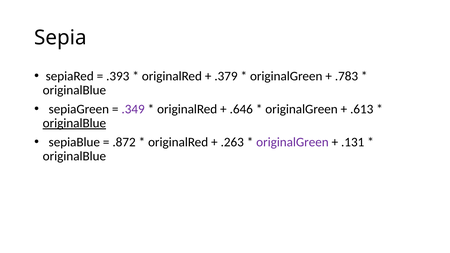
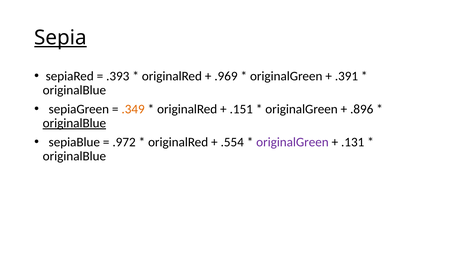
Sepia underline: none -> present (61, 38)
.379: .379 -> .969 (226, 76)
.783: .783 -> .391 (346, 76)
.349 colour: purple -> orange (133, 109)
.646: .646 -> .151 (241, 109)
.613: .613 -> .896 (362, 109)
.872: .872 -> .972 (124, 142)
.263: .263 -> .554 (232, 142)
